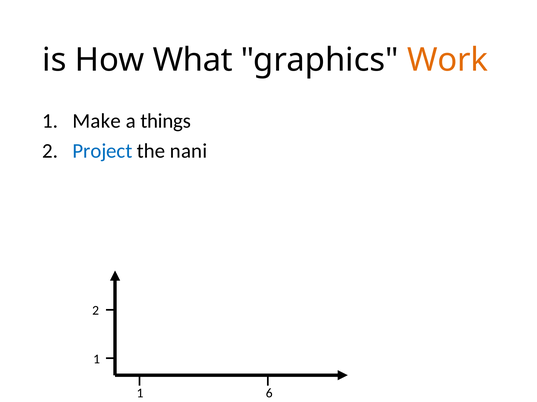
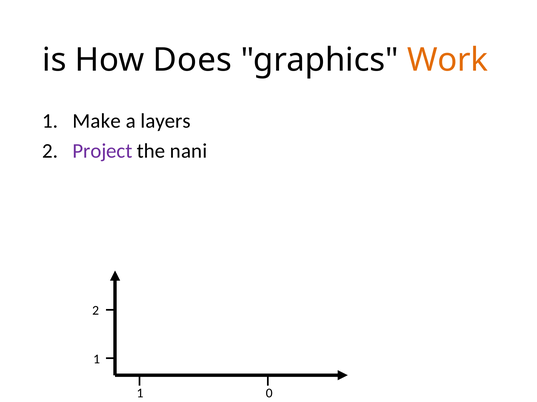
What: What -> Does (192, 60)
things: things -> layers (166, 121)
Project colour: blue -> purple (102, 151)
6: 6 -> 0 (269, 394)
